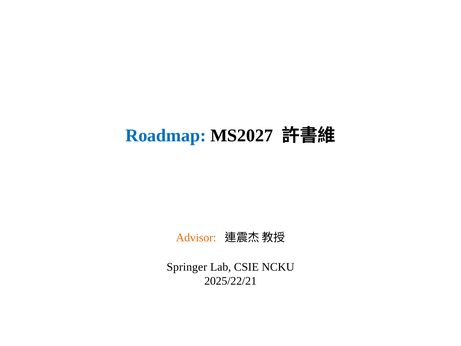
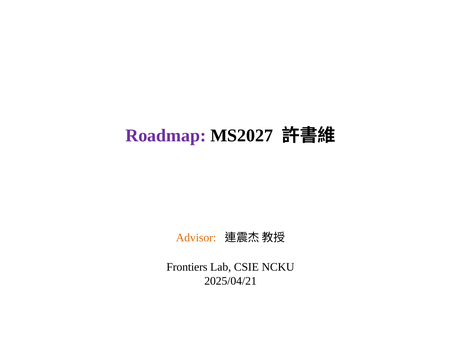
Roadmap colour: blue -> purple (166, 135)
Springer: Springer -> Frontiers (187, 267)
2025/22/21: 2025/22/21 -> 2025/04/21 (230, 281)
